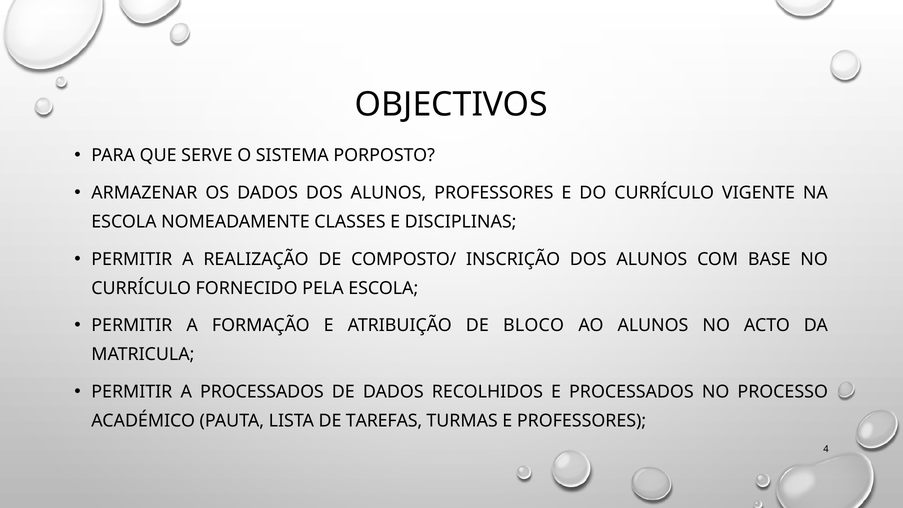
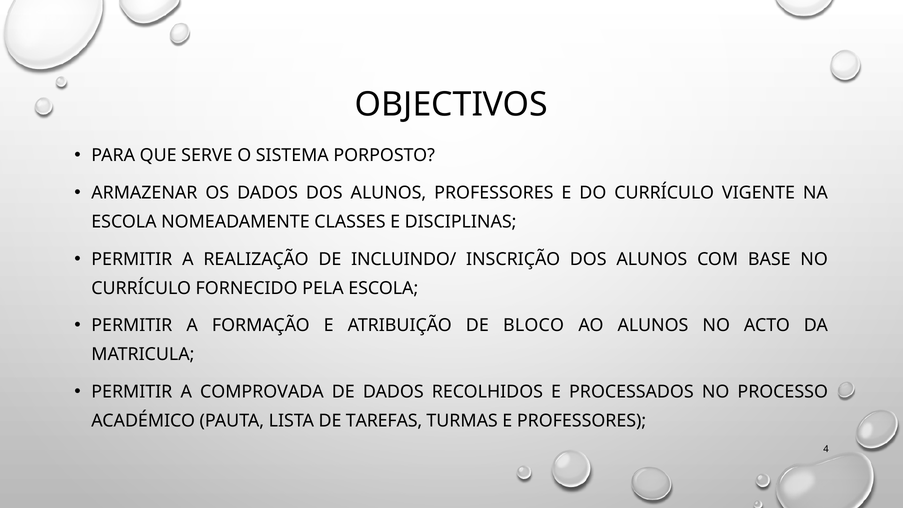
COMPOSTO/: COMPOSTO/ -> INCLUINDO/ (404, 259)
A PROCESSADOS: PROCESSADOS -> COMPROVADA (262, 392)
